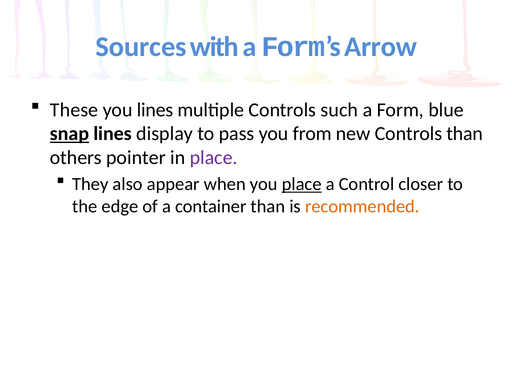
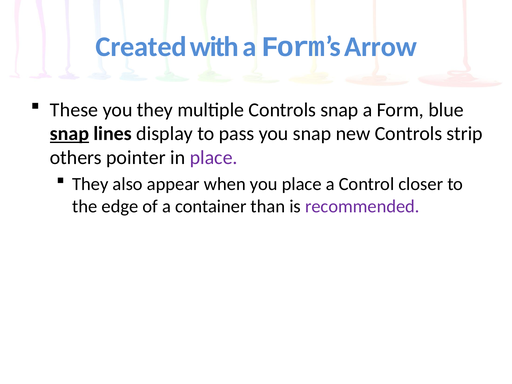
Sources: Sources -> Created (141, 47)
you lines: lines -> they (155, 110)
Controls such: such -> snap (339, 110)
you from: from -> snap (312, 134)
Controls than: than -> strip (465, 134)
place underline: present -> none (302, 184)
recommended colour: orange -> purple (362, 206)
